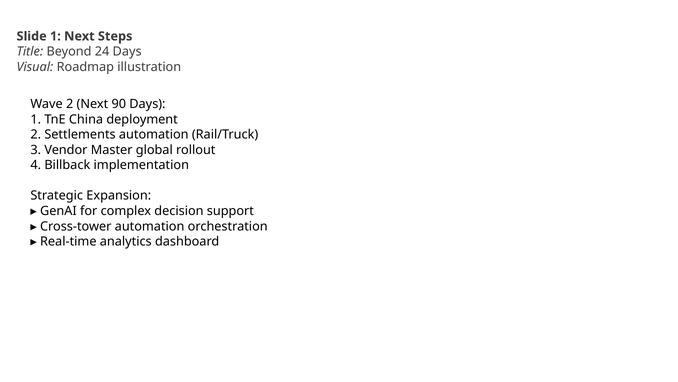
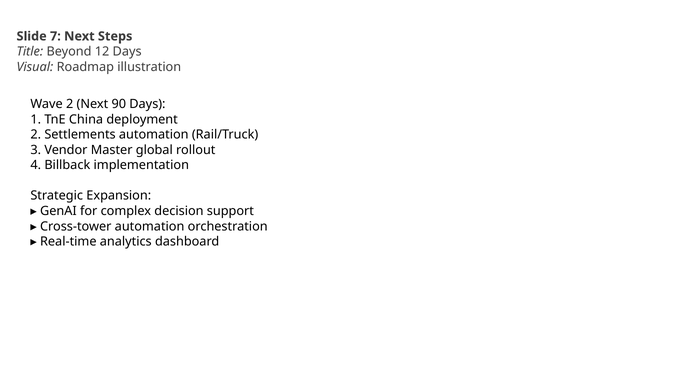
Slide 1: 1 -> 7 (55, 36)
24: 24 -> 12 (102, 51)
